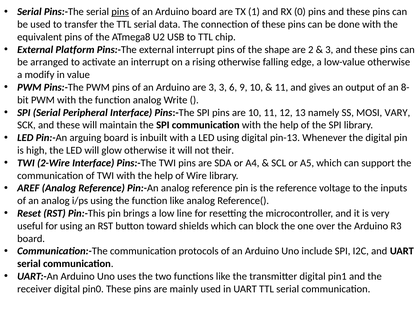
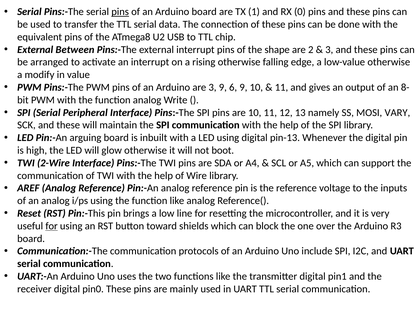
Platform: Platform -> Between (75, 50)
3 3: 3 -> 9 (223, 87)
their: their -> boot (223, 150)
for underline: none -> present (52, 226)
